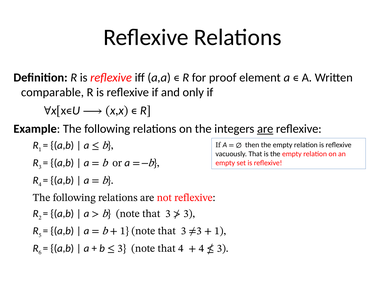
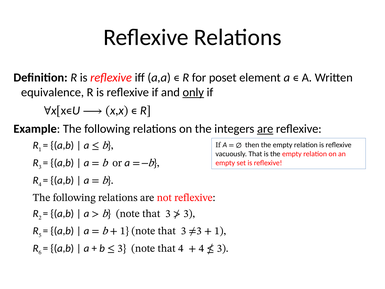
proof: proof -> poset (223, 78)
comparable: comparable -> equivalence (53, 92)
only underline: none -> present (193, 92)
